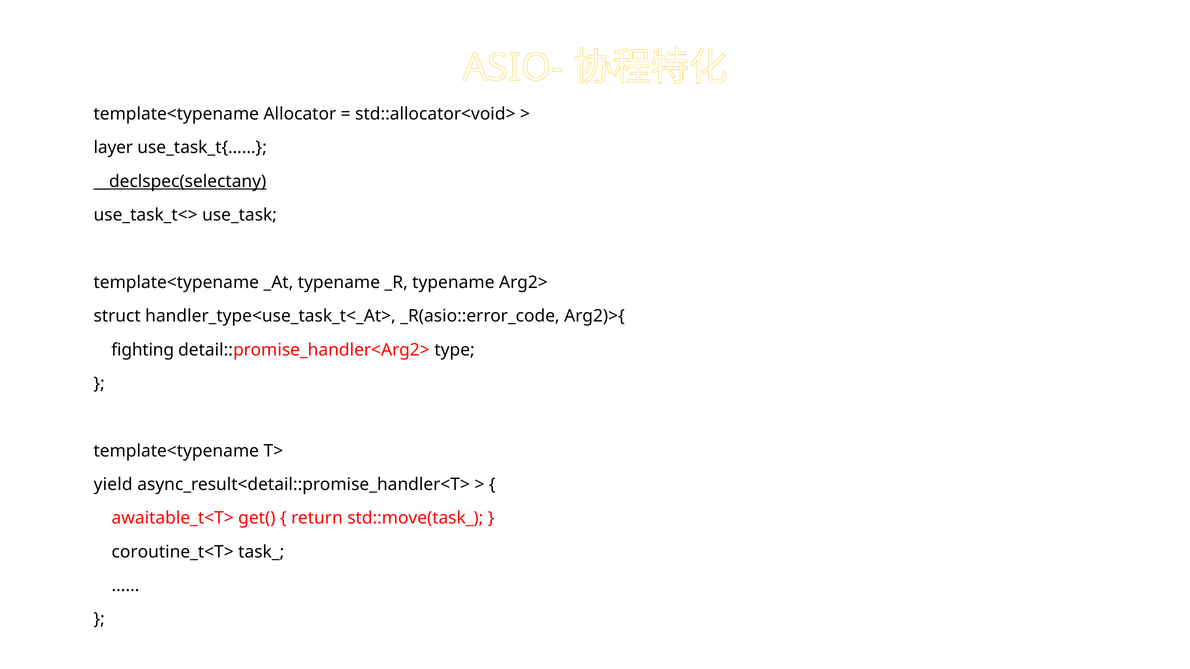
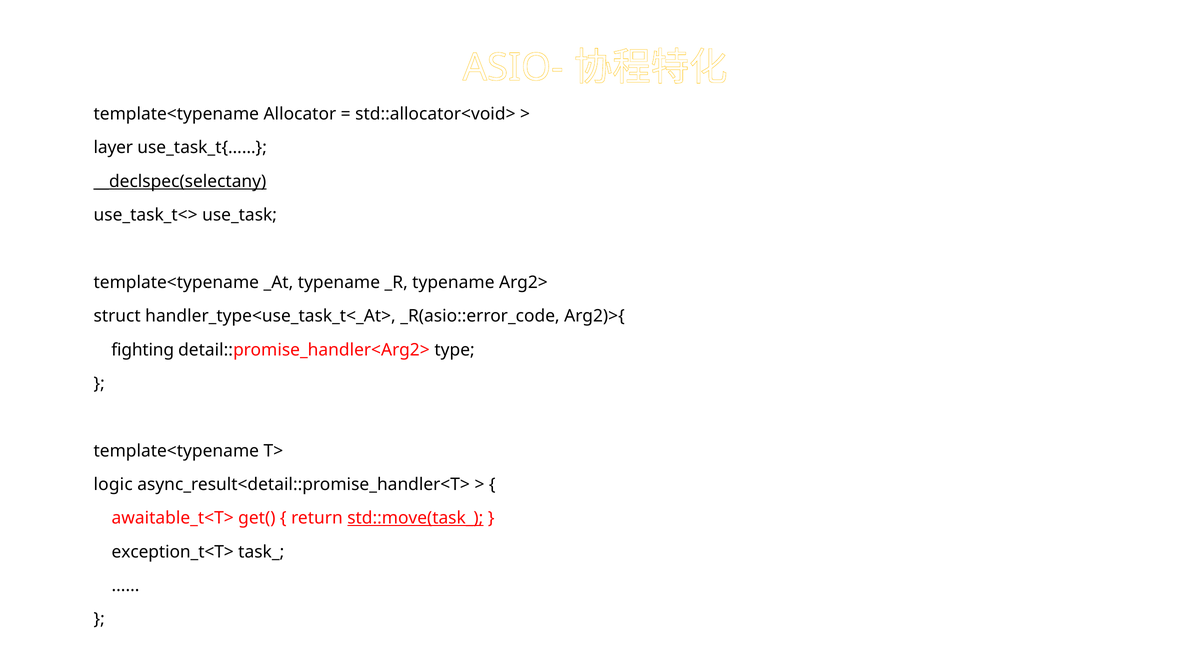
yield: yield -> logic (113, 485)
std::move(task_ underline: none -> present (415, 518)
coroutine_t<T>: coroutine_t<T> -> exception_t<T> (173, 552)
